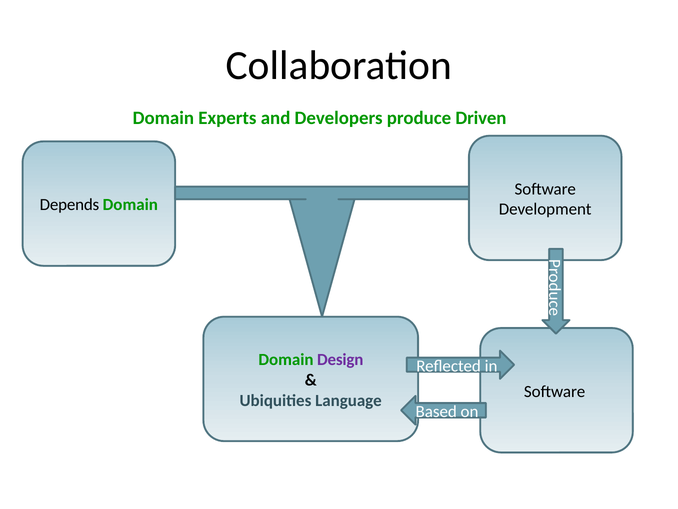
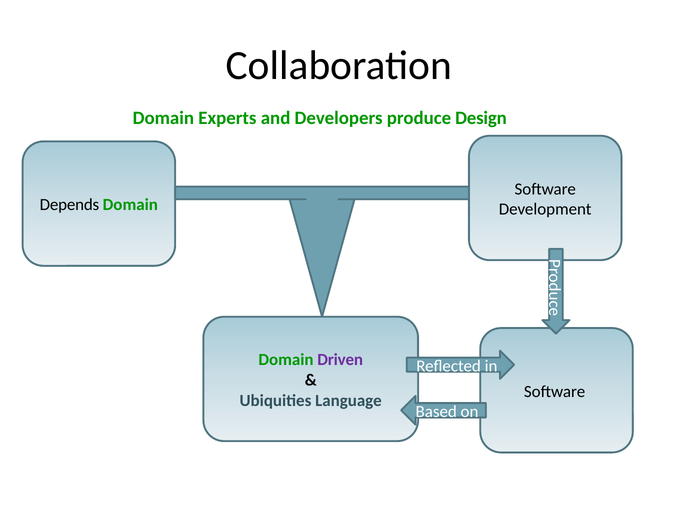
Driven: Driven -> Design (481, 118)
Design: Design -> Driven (340, 359)
